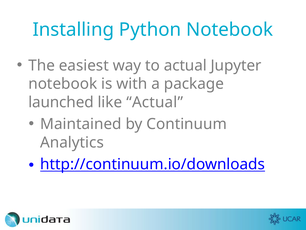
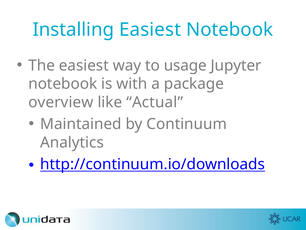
Installing Python: Python -> Easiest (150, 30)
to actual: actual -> usage (185, 65)
launched: launched -> overview (61, 102)
